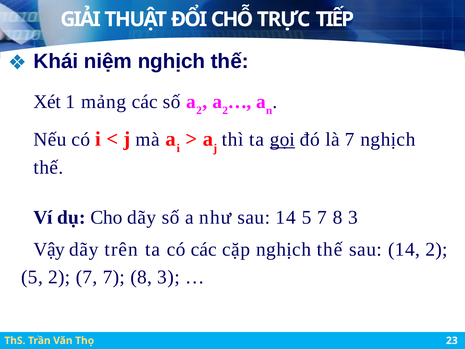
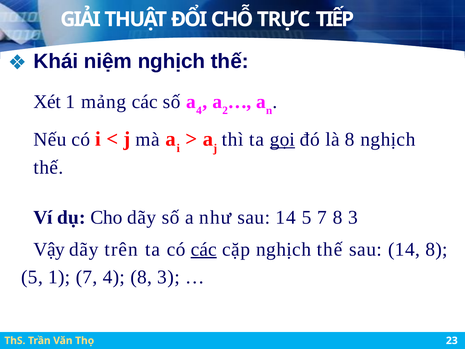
số a 2: 2 -> 4 (199, 110)
là 7: 7 -> 8 (350, 139)
các underline: none -> present (204, 249)
14 2: 2 -> 8 (436, 249)
5 2: 2 -> 1 (59, 277)
7 7: 7 -> 4 (114, 277)
